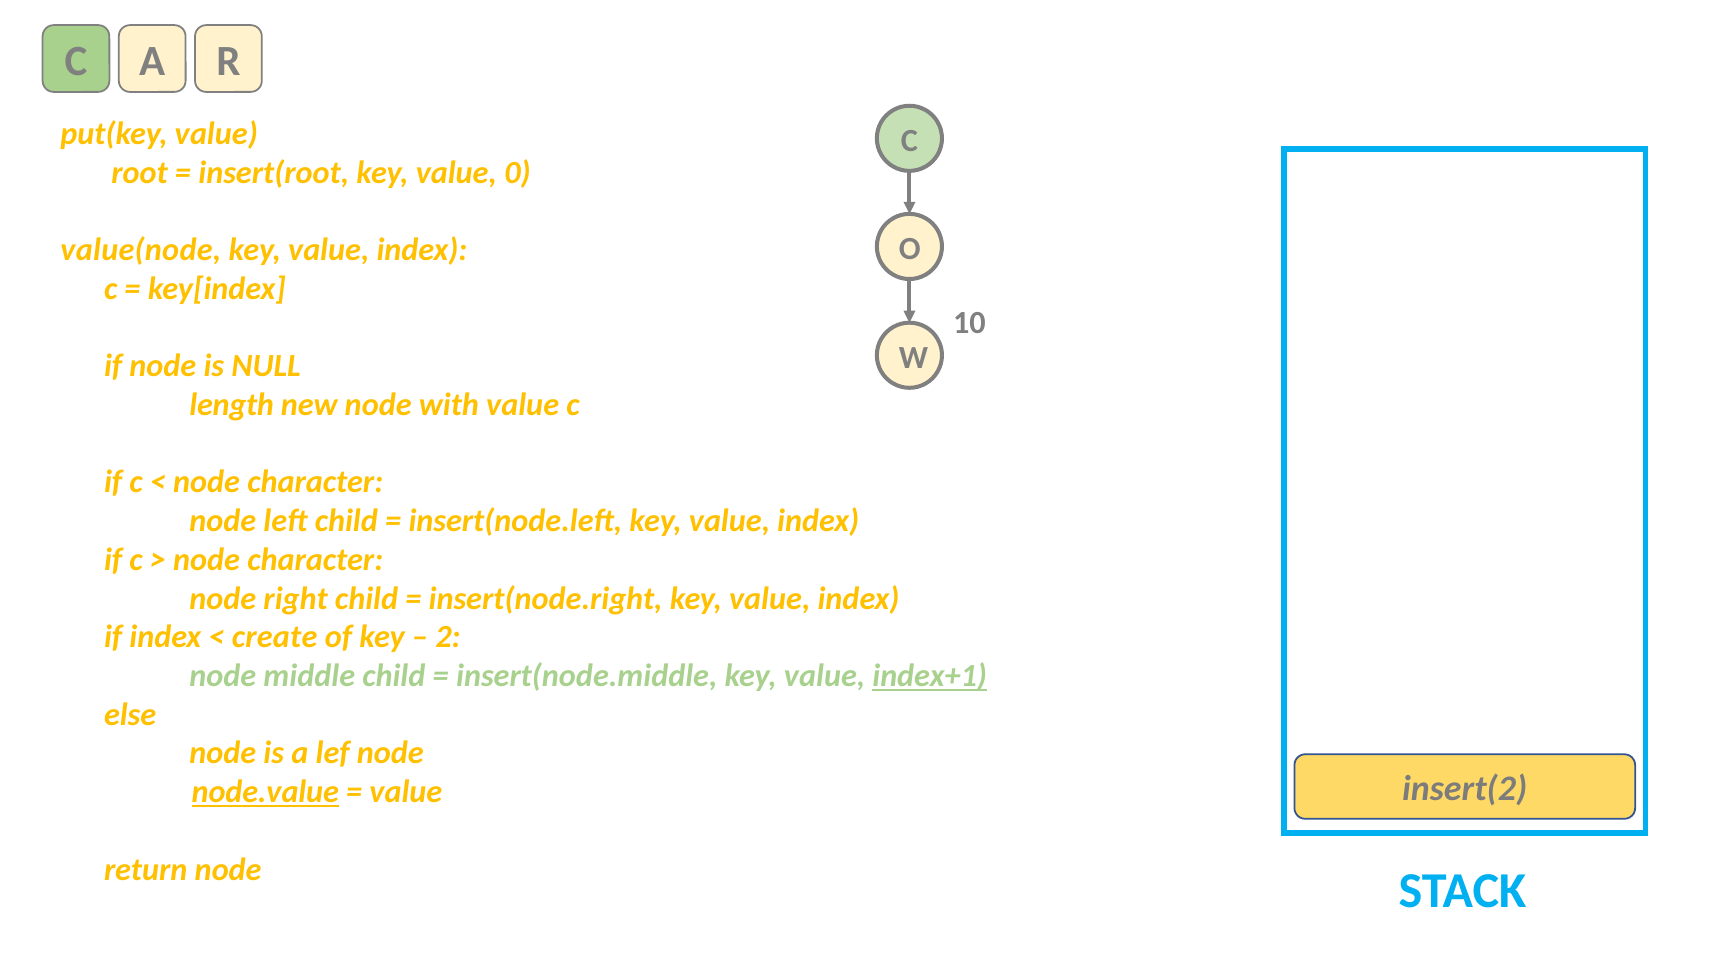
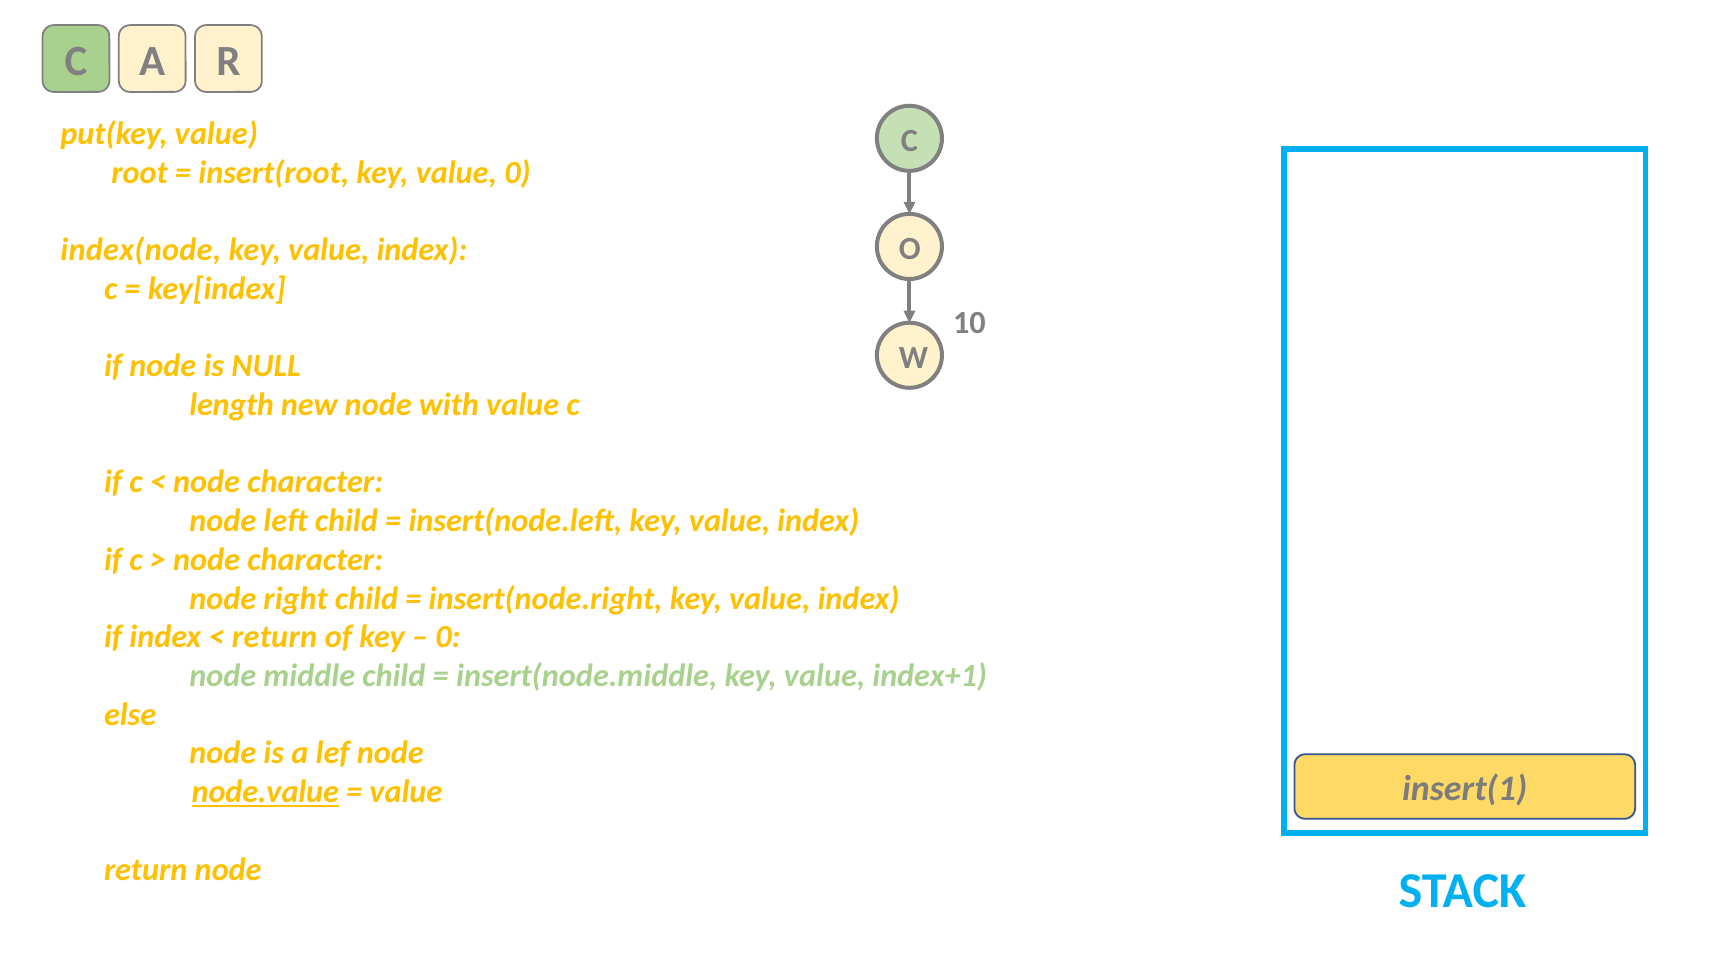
value(node: value(node -> index(node (141, 250)
create: create -> return (275, 637)
2: 2 -> 0 (448, 637)
index+1 underline: present -> none (930, 676)
insert(2: insert(2 -> insert(1 (1465, 789)
